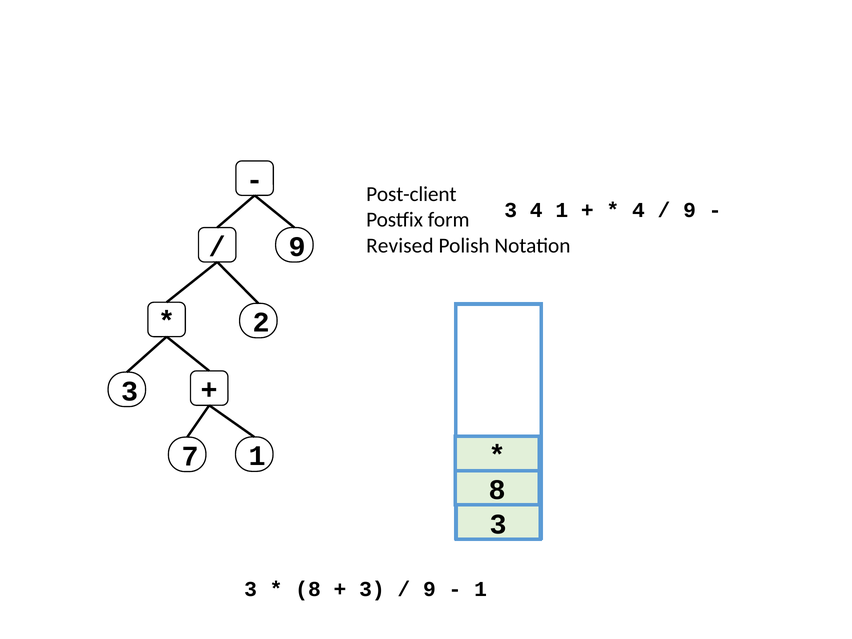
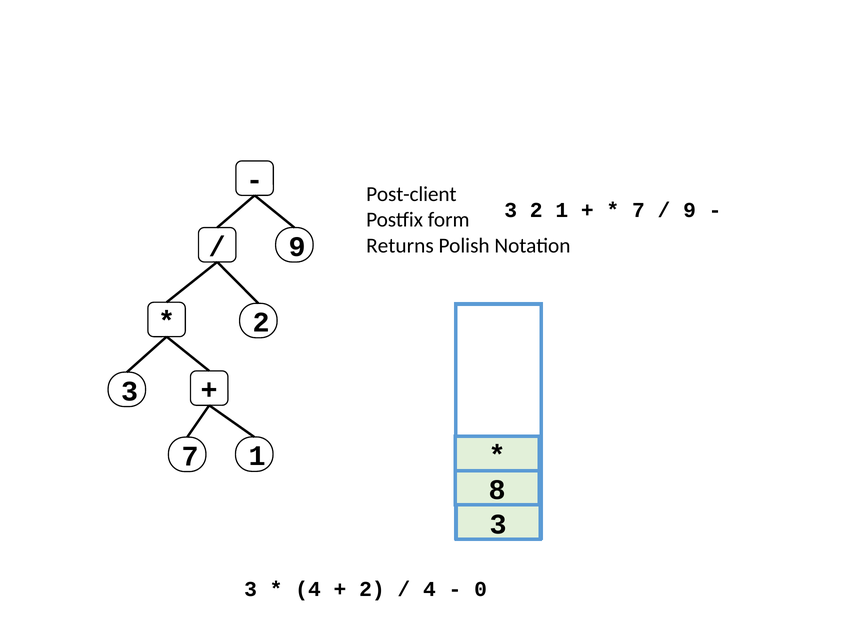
3 4: 4 -> 2 (536, 210)
4: 4 -> 7 (638, 210)
Revised: Revised -> Returns (400, 246)
8: 8 -> 4 (308, 589)
3: 3 -> 2 (372, 589)
9: 9 -> 4 (429, 589)
1: 1 -> 0 (481, 589)
